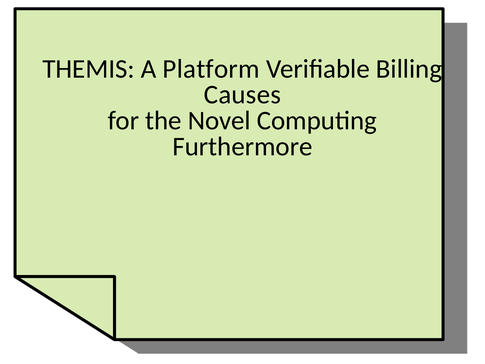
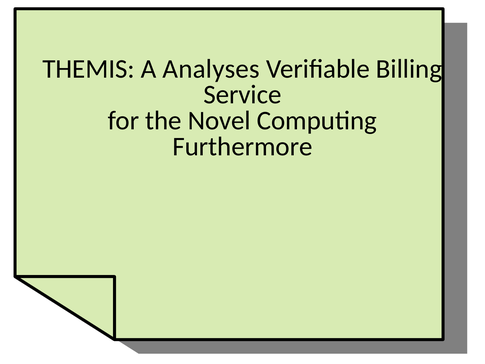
Platform: Platform -> Analyses (211, 69)
Causes: Causes -> Service (243, 95)
